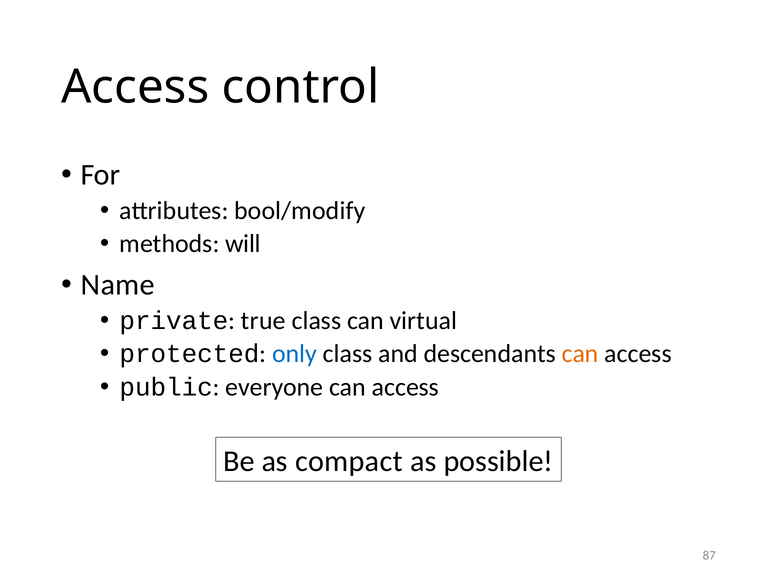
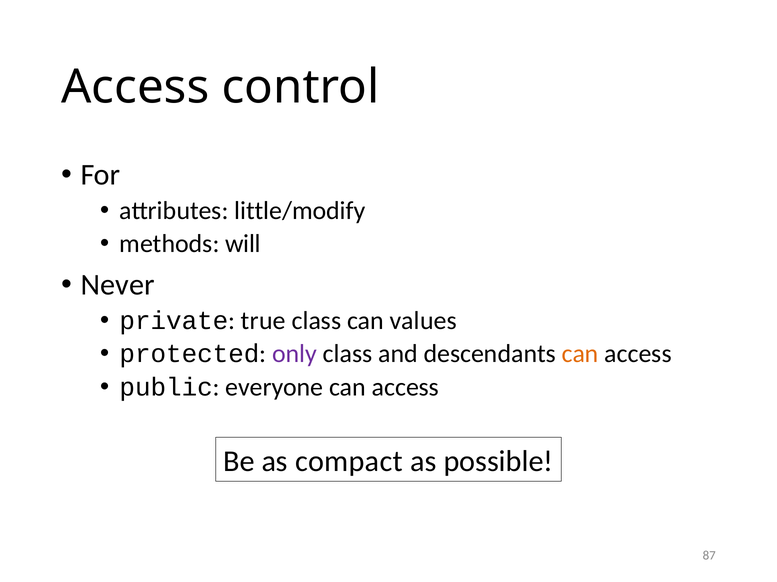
bool/modify: bool/modify -> little/modify (300, 211)
Name: Name -> Never (118, 285)
virtual: virtual -> values (423, 321)
only colour: blue -> purple (294, 354)
